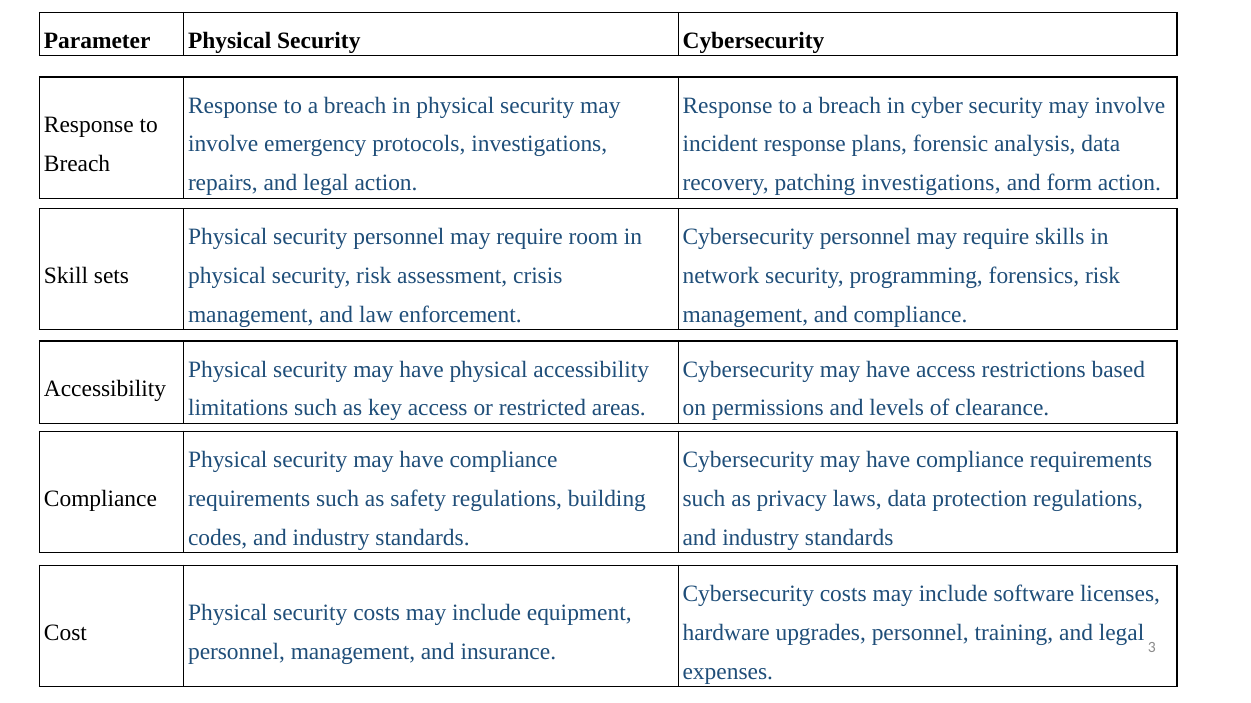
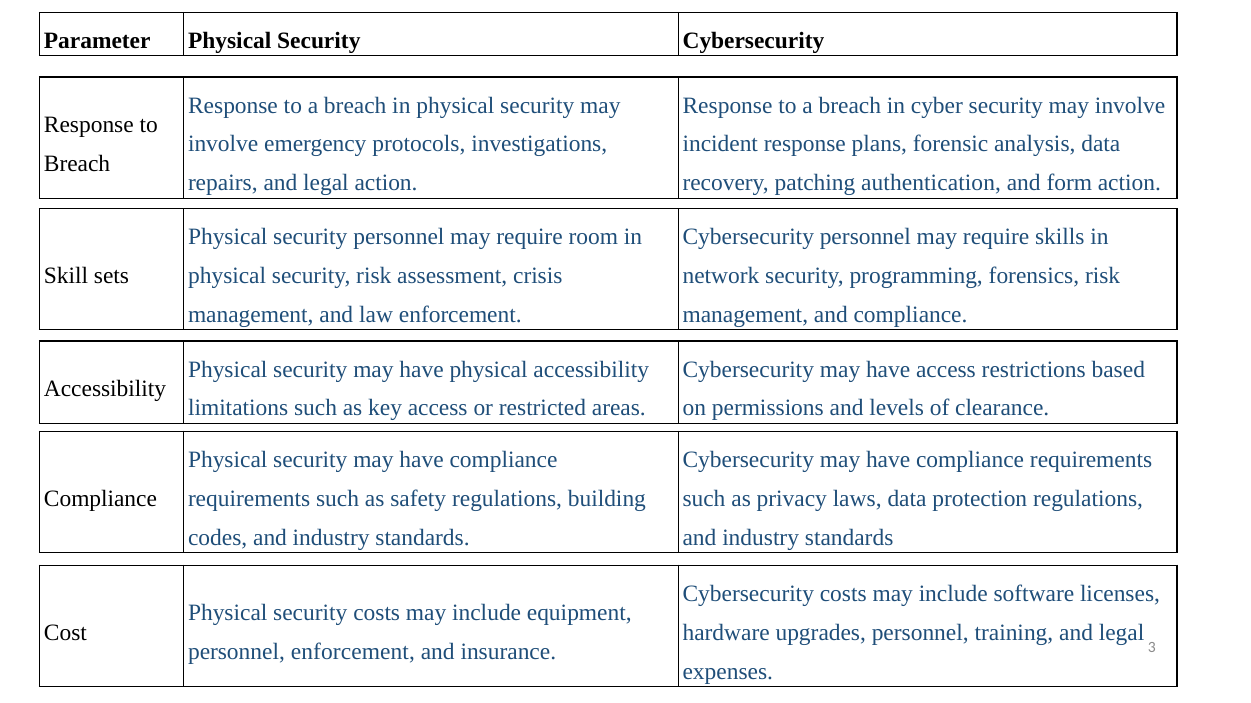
patching investigations: investigations -> authentication (931, 183)
personnel management: management -> enforcement (353, 653)
